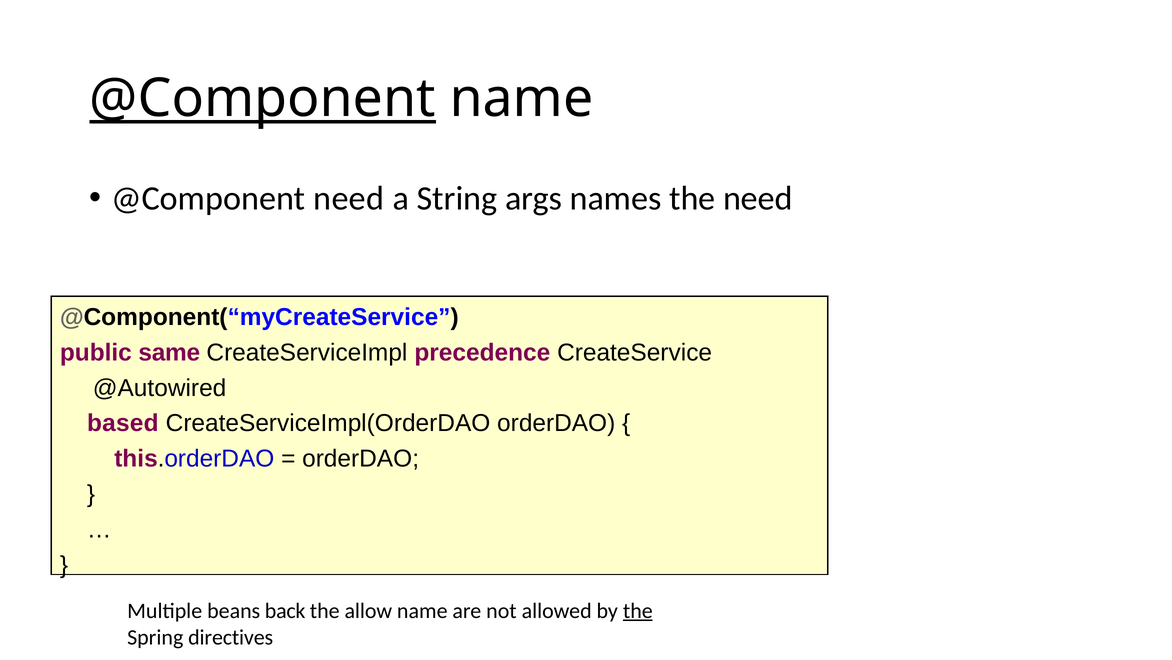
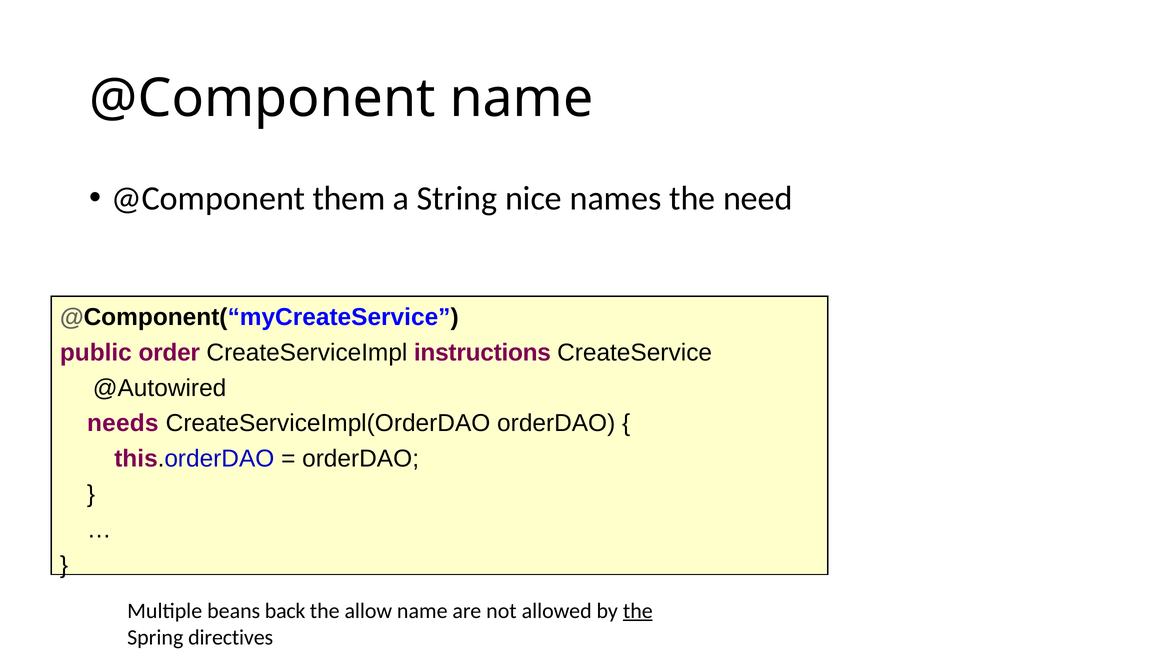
@Component underline: present -> none (263, 98)
@Component need: need -> them (349, 198)
args: args -> nice (533, 198)
same: same -> order (169, 352)
precedence: precedence -> instructions (482, 352)
based: based -> needs (123, 423)
